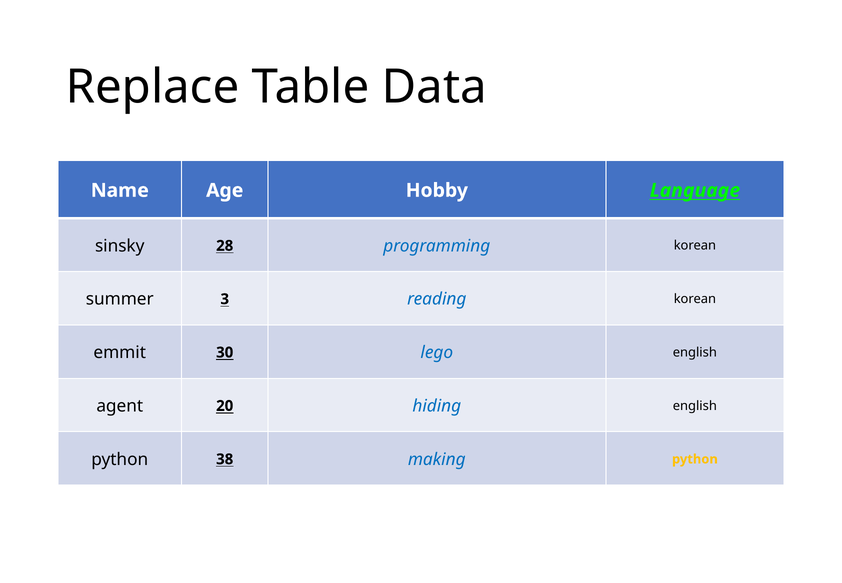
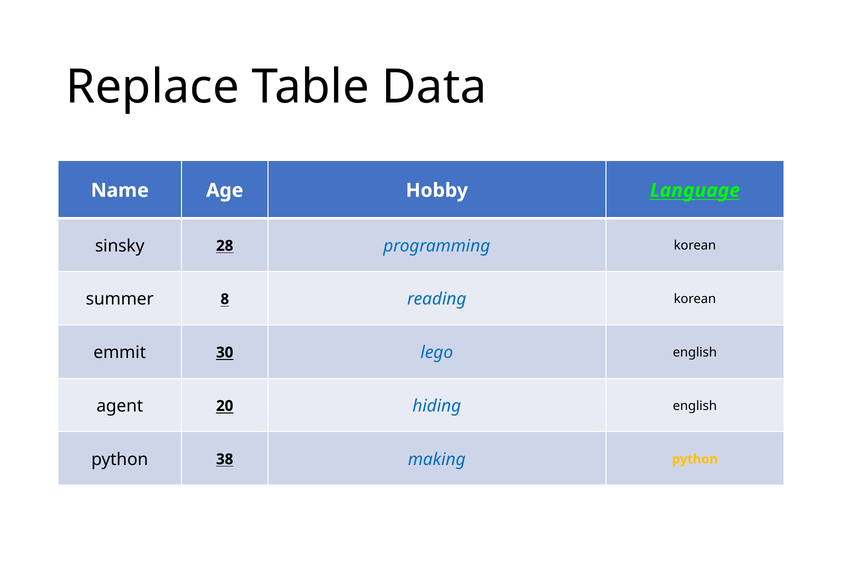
3: 3 -> 8 (225, 299)
